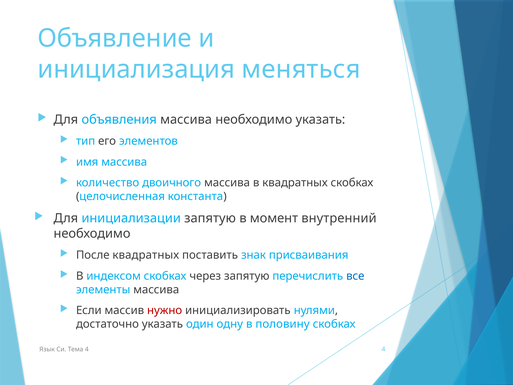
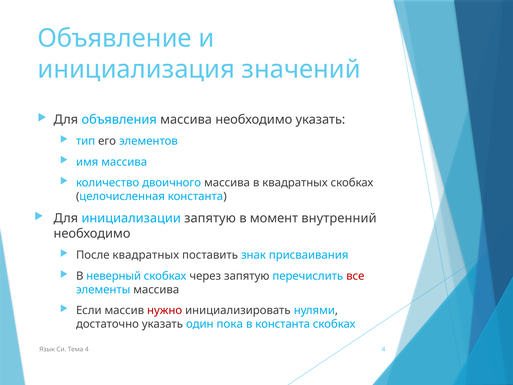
меняться: меняться -> значений (301, 69)
индексом: индексом -> неверный (114, 276)
все colour: blue -> red (355, 276)
одну: одну -> пока (230, 324)
в половину: половину -> константа (283, 324)
